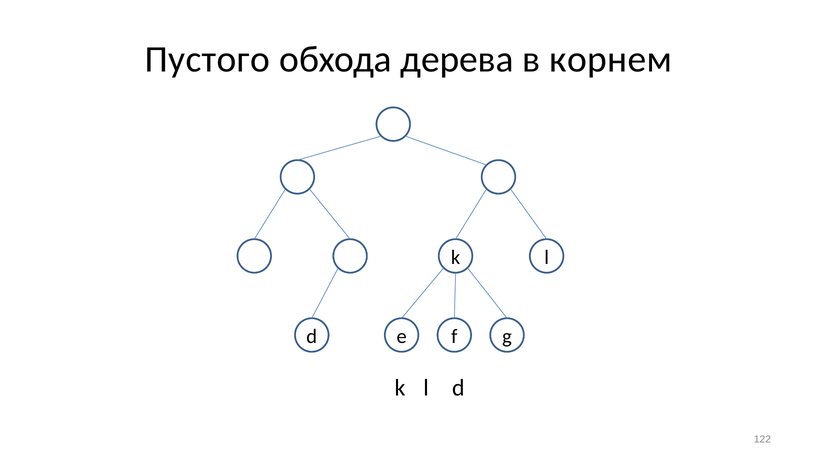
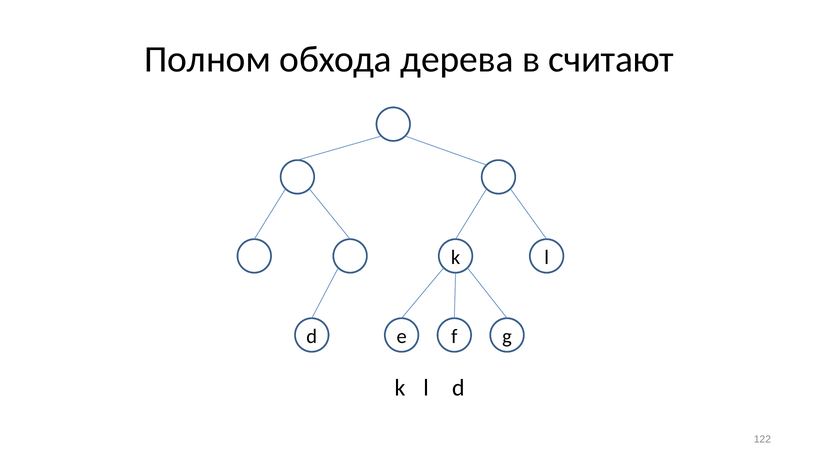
Пустого: Пустого -> Полном (208, 59)
корнем: корнем -> считают (611, 59)
